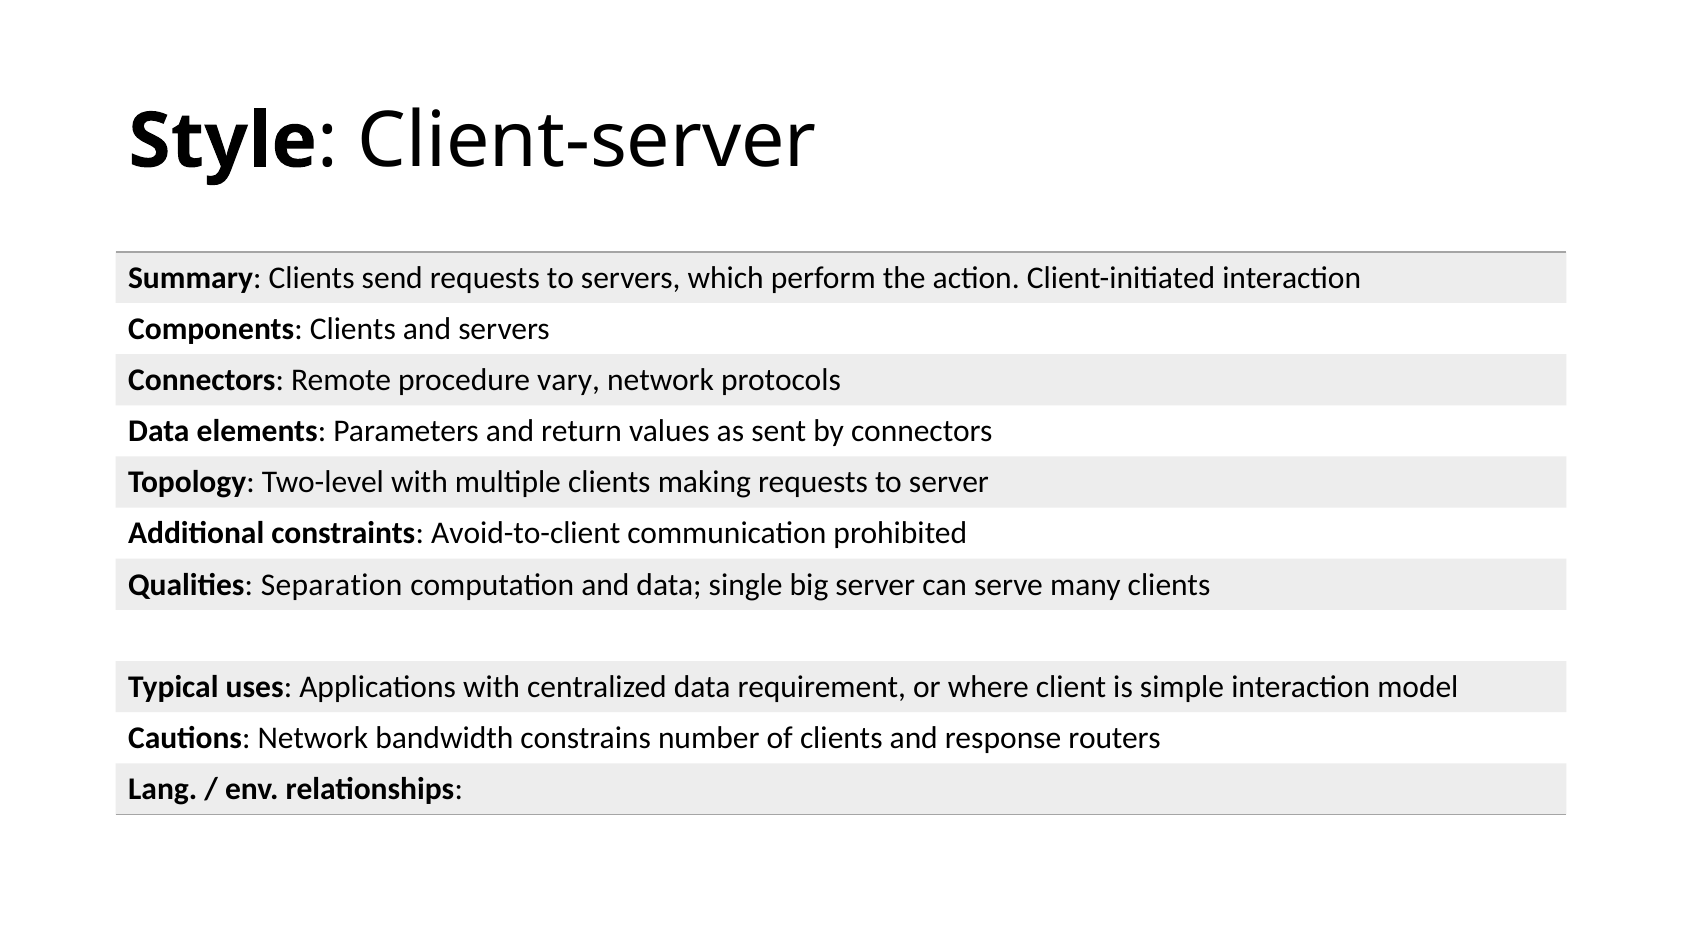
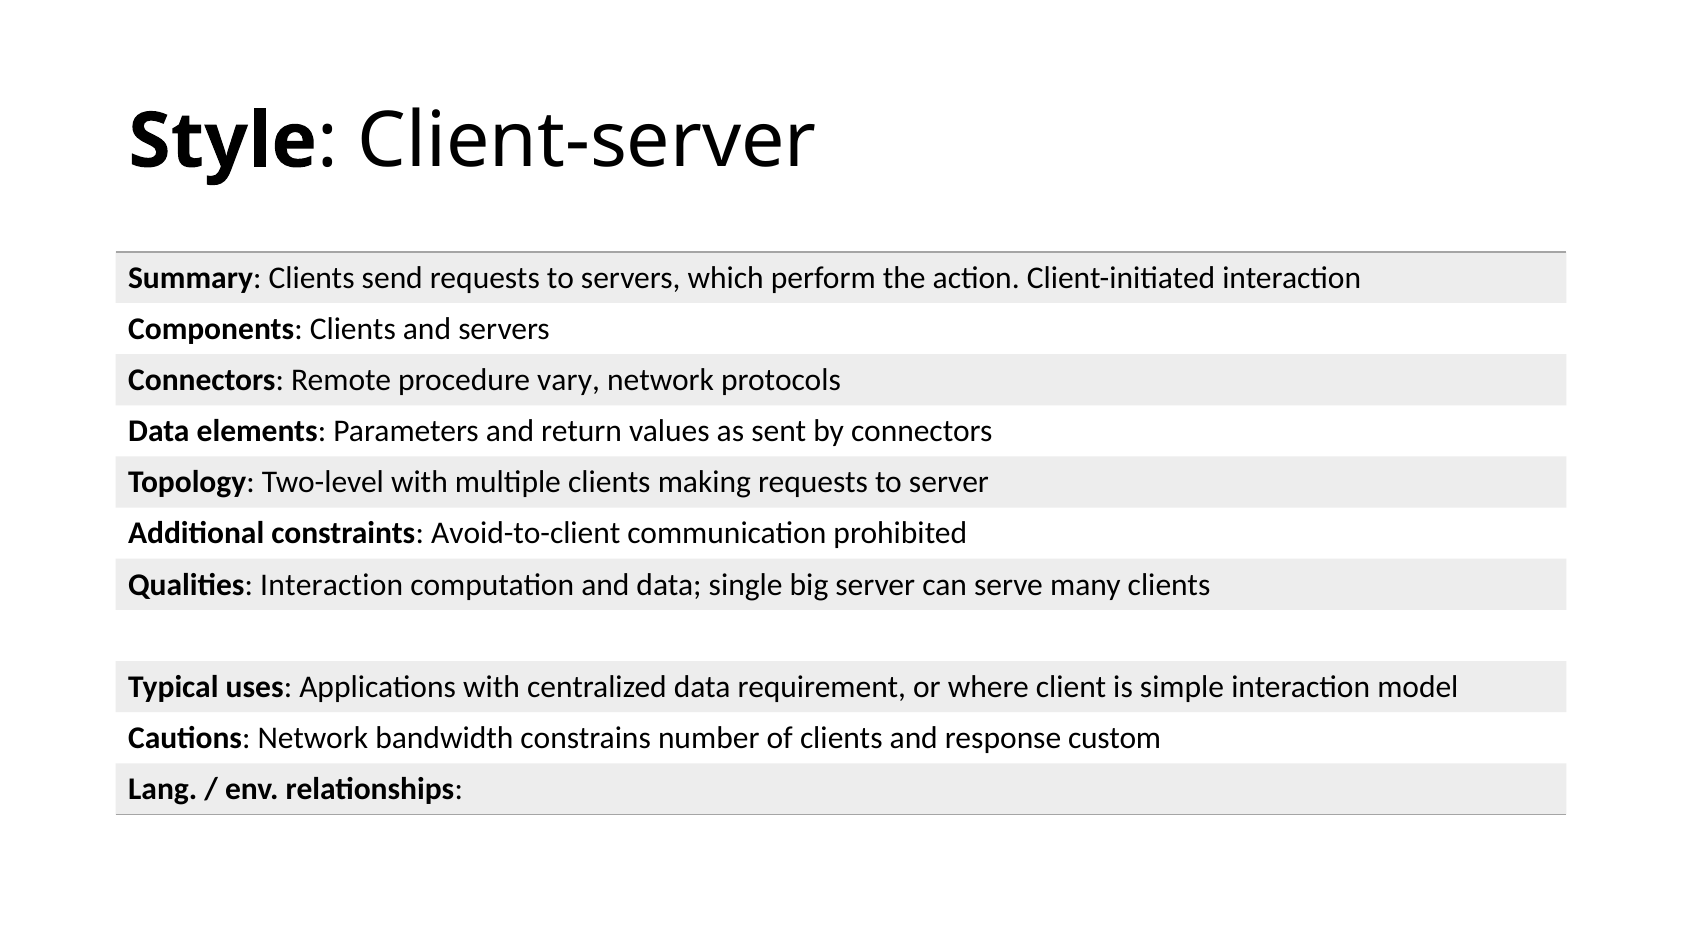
Qualities Separation: Separation -> Interaction (332, 585)
routers: routers -> custom (1115, 738)
